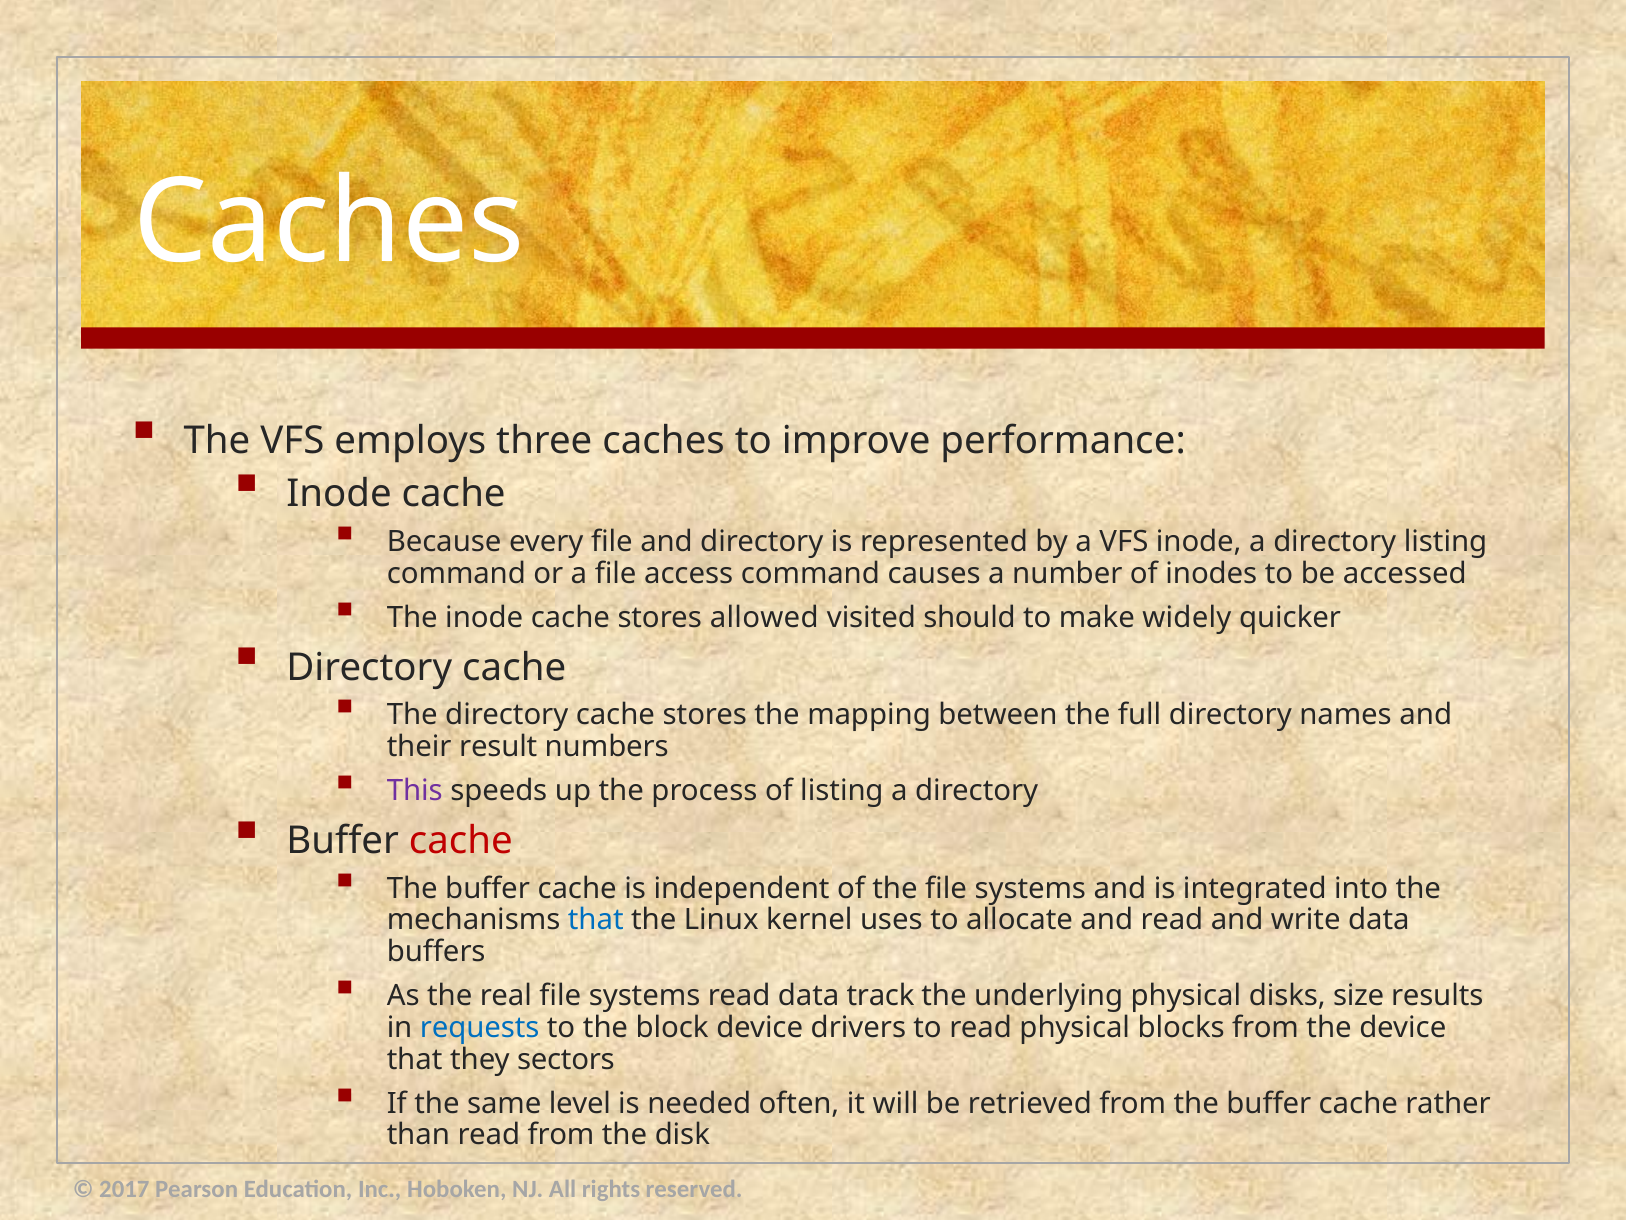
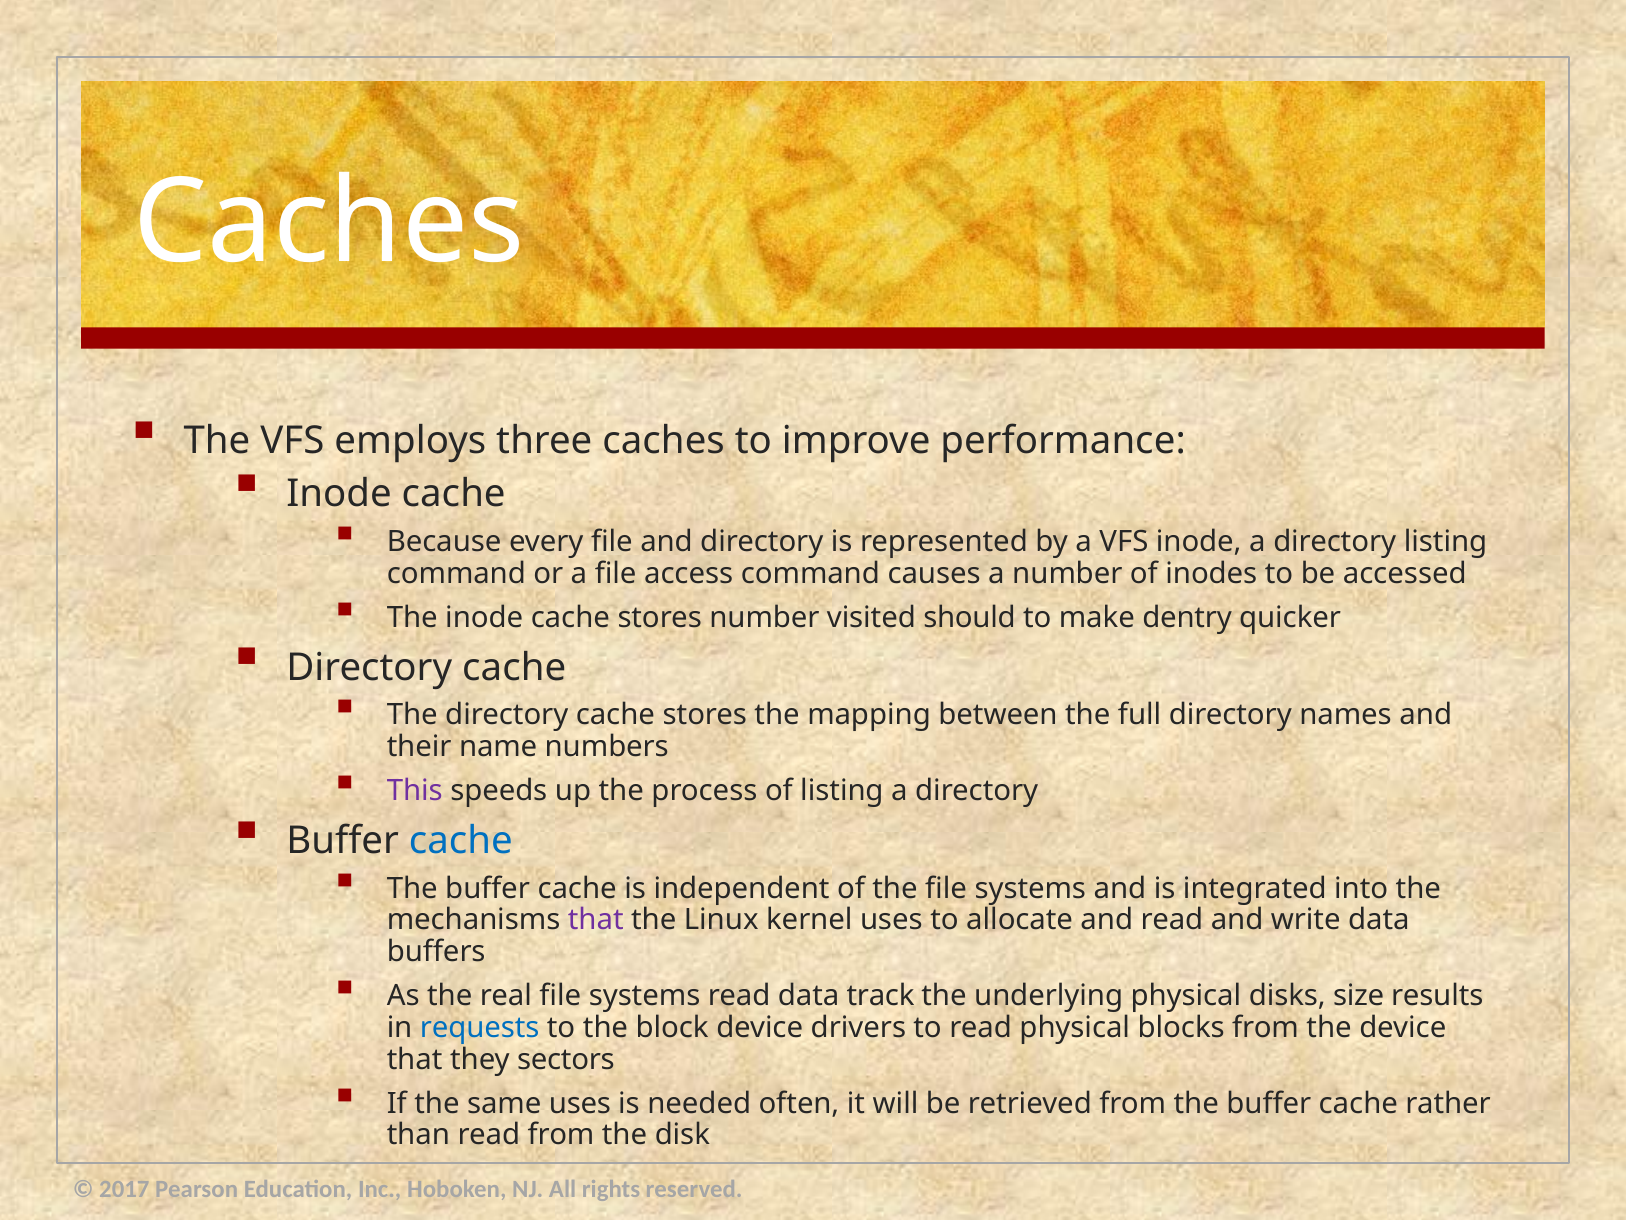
stores allowed: allowed -> number (764, 617)
widely: widely -> dentry (1187, 617)
result: result -> name (498, 747)
cache colour: red -> blue (461, 840)
that colour: blue -> purple (596, 920)
same level: level -> uses (580, 1103)
